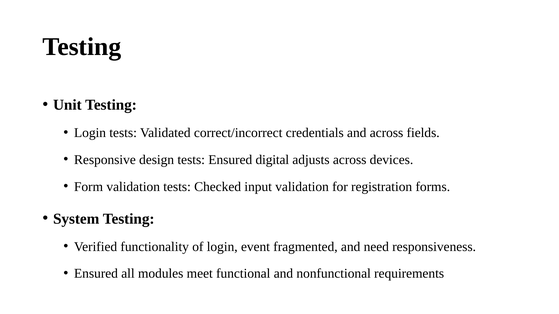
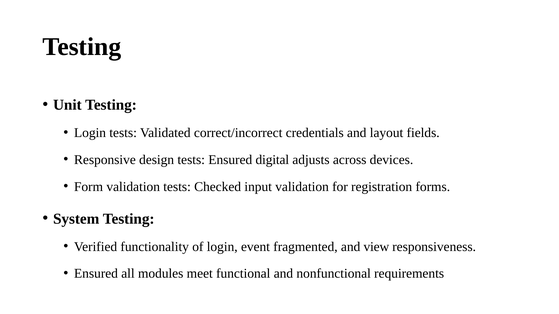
and across: across -> layout (387, 133)
need: need -> view (376, 247)
